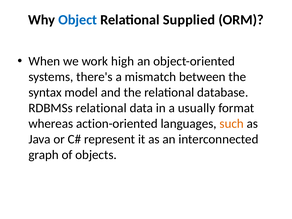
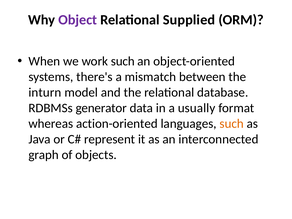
Object colour: blue -> purple (78, 20)
work high: high -> such (123, 61)
syntax: syntax -> inturn (45, 92)
RDBMSs relational: relational -> generator (101, 108)
